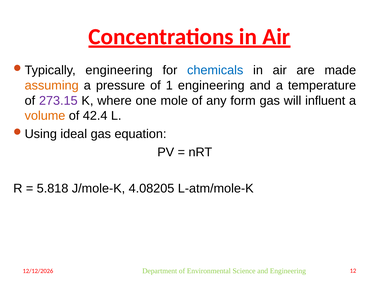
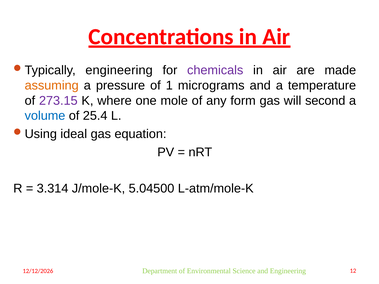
chemicals colour: blue -> purple (215, 70)
1 engineering: engineering -> micrograms (211, 86)
influent: influent -> second (325, 101)
volume colour: orange -> blue (45, 116)
42.4: 42.4 -> 25.4 (95, 116)
5.818: 5.818 -> 3.314 (53, 189)
4.08205: 4.08205 -> 5.04500 (151, 189)
